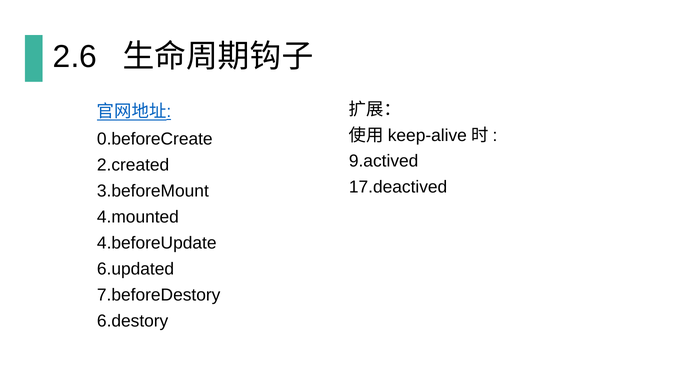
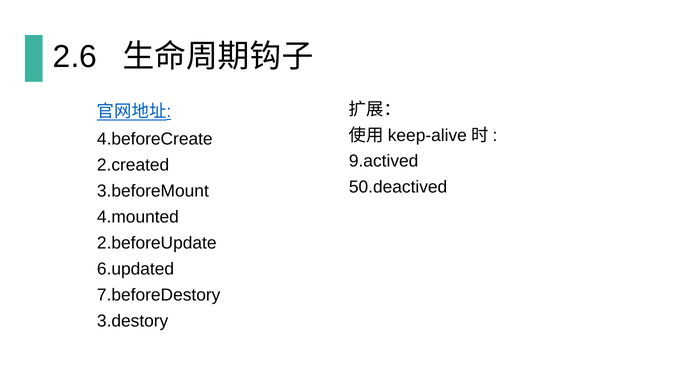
0.beforeCreate: 0.beforeCreate -> 4.beforeCreate (155, 139)
17.deactived: 17.deactived -> 50.deactived (398, 187)
4.beforeUpdate: 4.beforeUpdate -> 2.beforeUpdate (157, 243)
6.destory: 6.destory -> 3.destory (133, 321)
